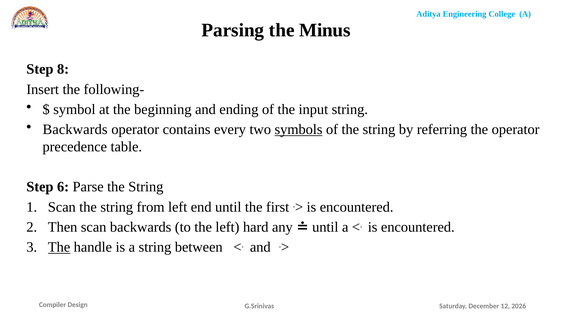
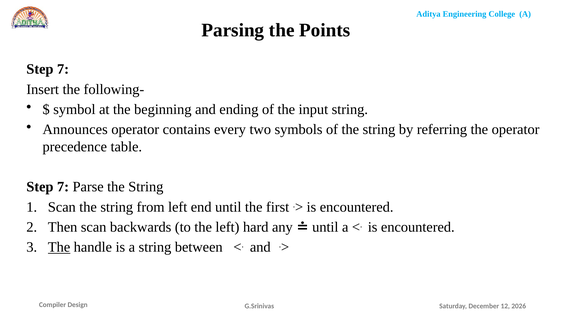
Minus: Minus -> Points (325, 30)
8: 8 -> 7 (63, 69)
Backwards: Backwards -> Announces (75, 129)
symbols underline: present -> none (299, 129)
6: 6 -> 7 (63, 187)
